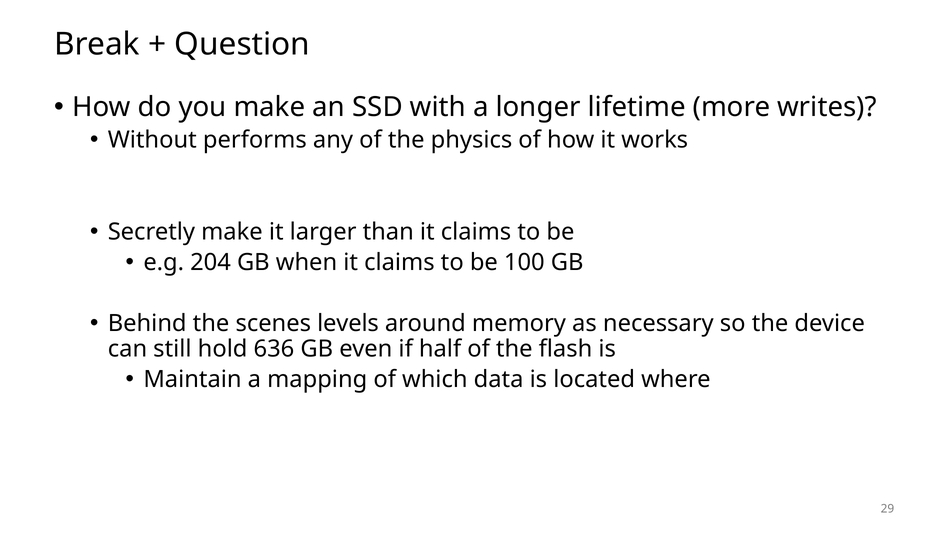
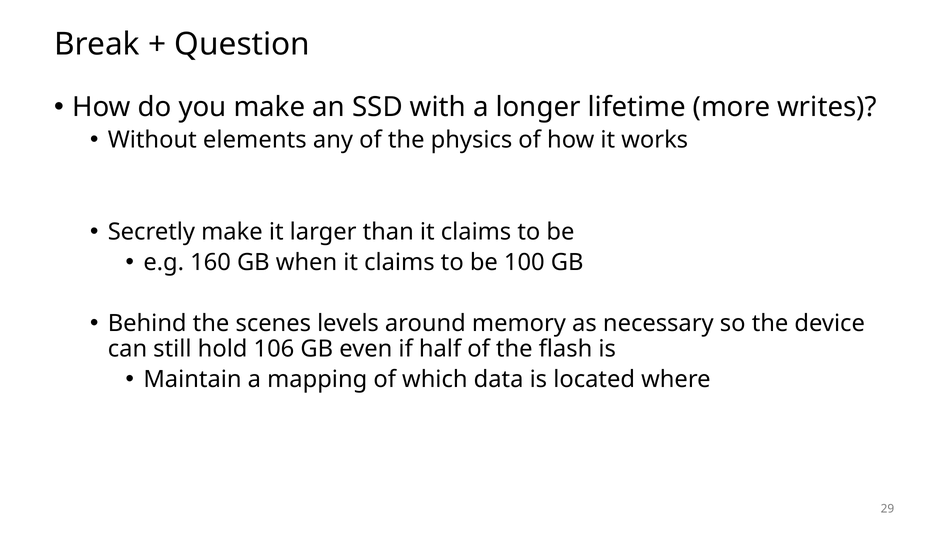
performs: performs -> elements (255, 140)
204: 204 -> 160 (211, 262)
636: 636 -> 106 (274, 349)
